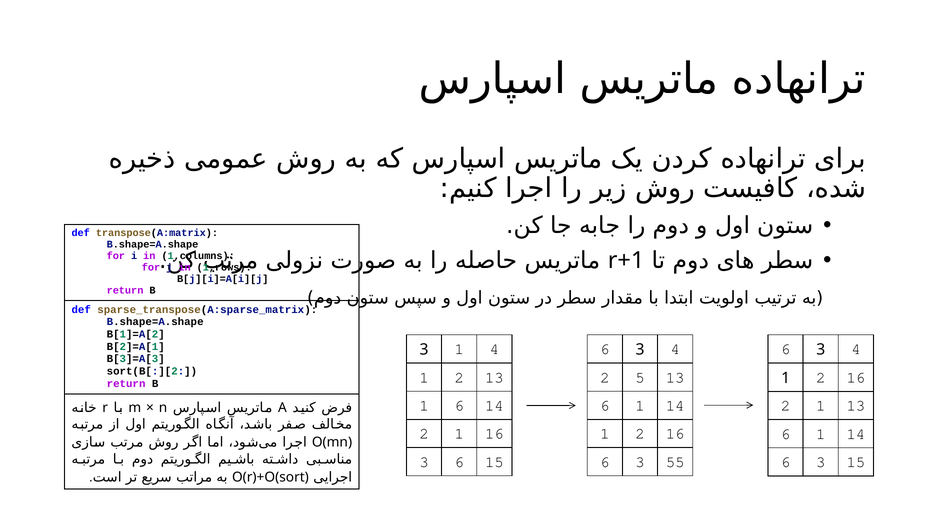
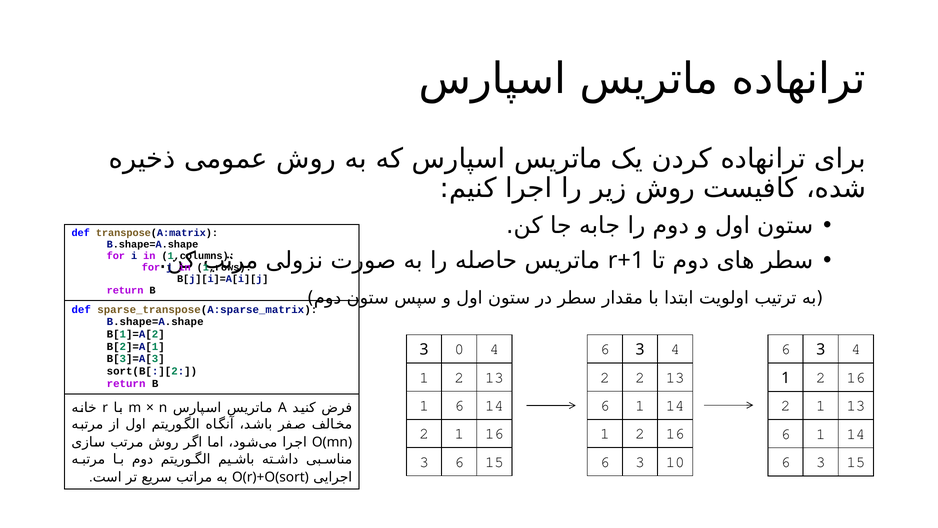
3 1: 1 -> 0 (459, 349)
2 5: 5 -> 2 (640, 377)
55: 55 -> 10 (675, 462)
